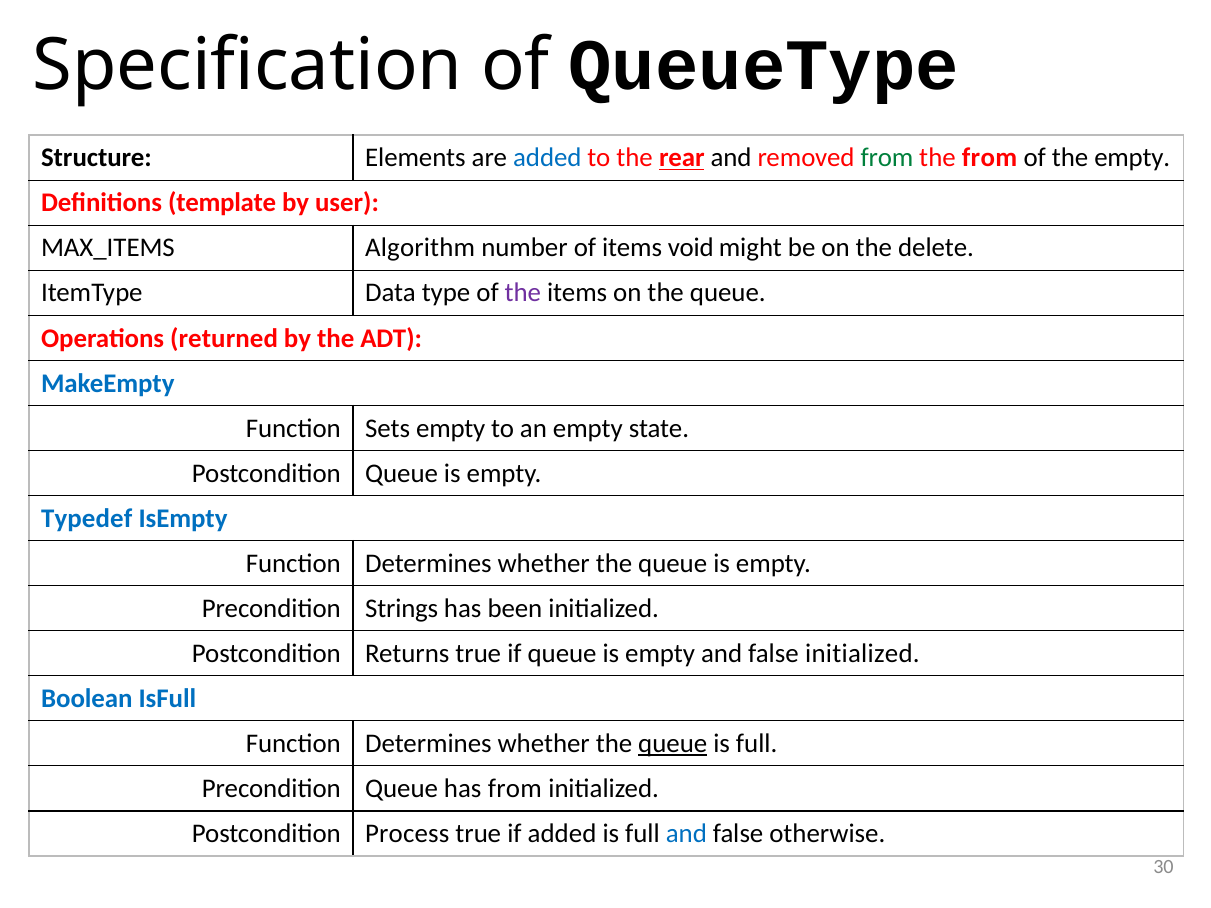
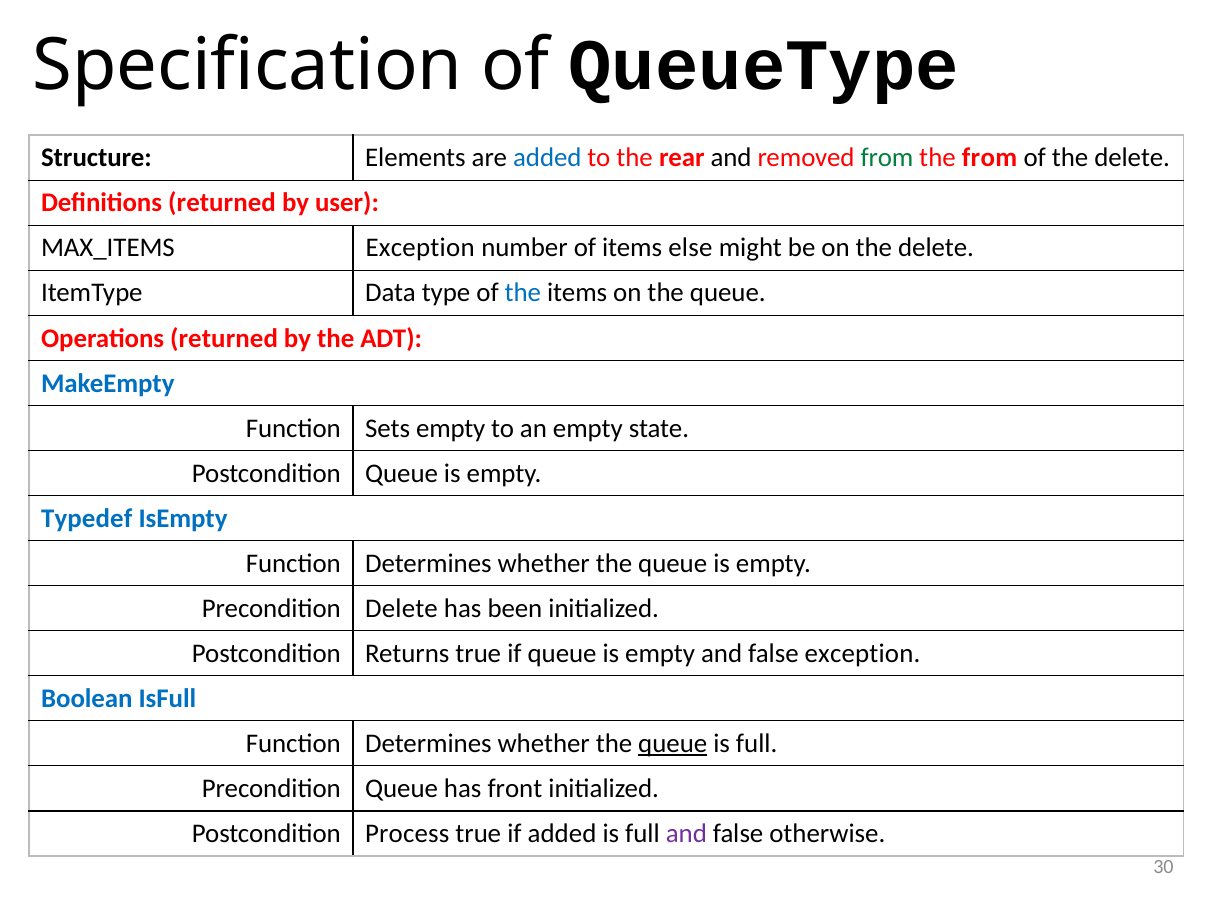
rear underline: present -> none (682, 158)
of the empty: empty -> delete (1132, 158)
Definitions template: template -> returned (222, 203)
Algorithm: Algorithm -> Exception (420, 248)
void: void -> else (690, 248)
the colour: purple -> blue (523, 293)
Precondition Strings: Strings -> Delete (401, 609)
false initialized: initialized -> exception (862, 654)
has from: from -> front (515, 789)
and colour: blue -> purple (686, 834)
